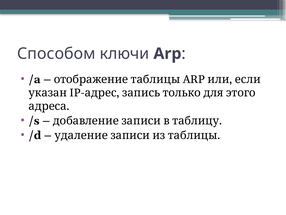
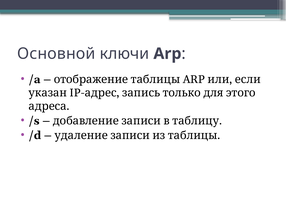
Способом: Способом -> Основной (56, 54)
